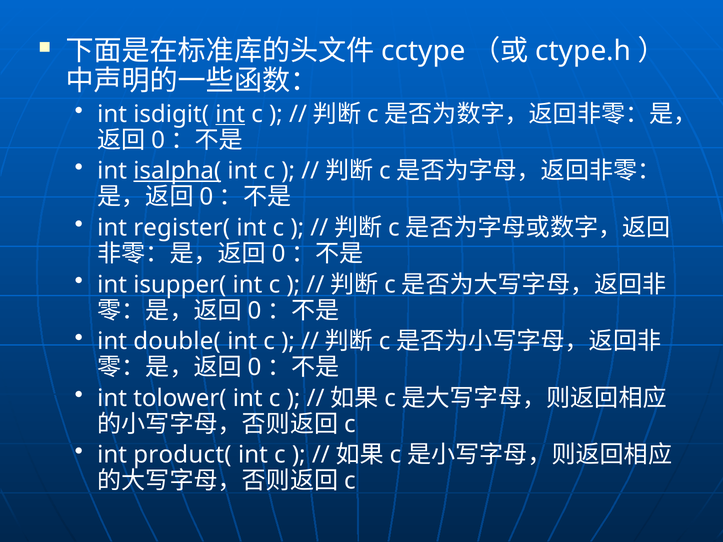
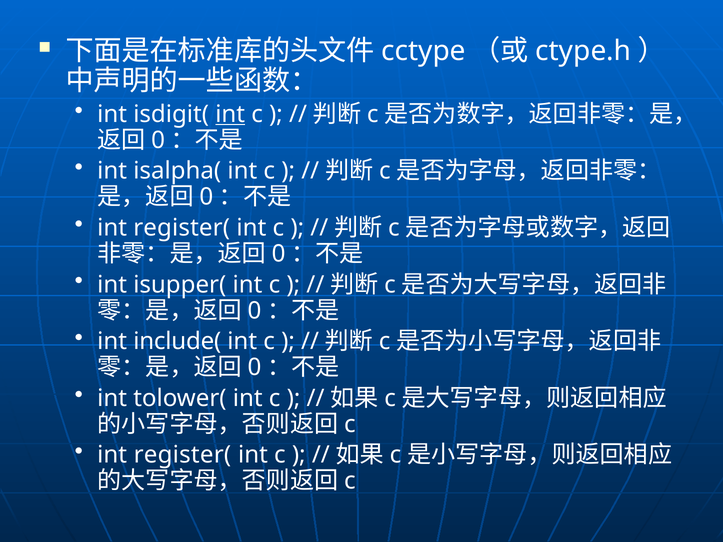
isalpha( underline: present -> none (177, 171)
double(: double( -> include( (177, 342)
product(: product( -> register( (182, 455)
